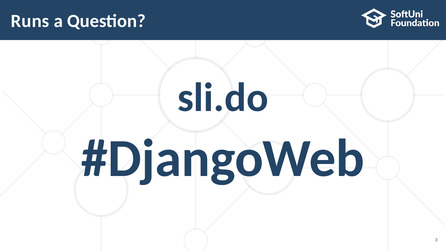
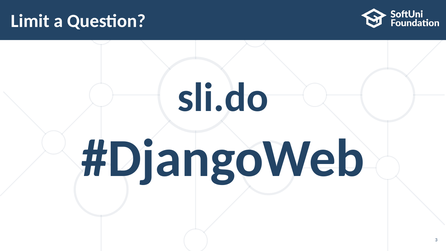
Runs: Runs -> Limit (30, 21)
